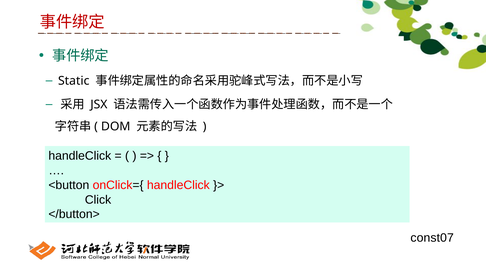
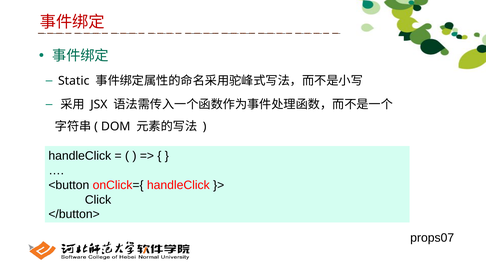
const07: const07 -> props07 (432, 238)
